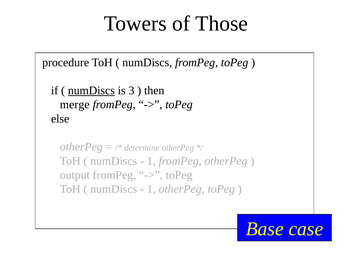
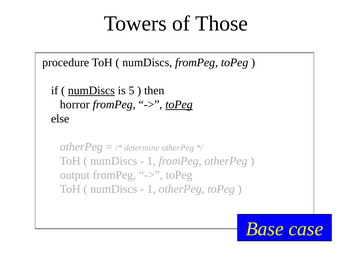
3: 3 -> 5 (131, 91)
merge: merge -> horror (75, 105)
toPeg underline: none -> present (179, 105)
